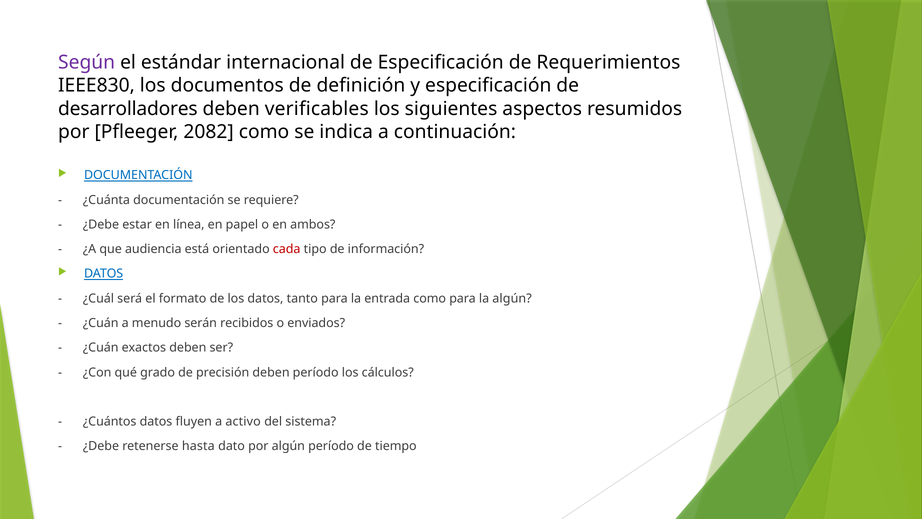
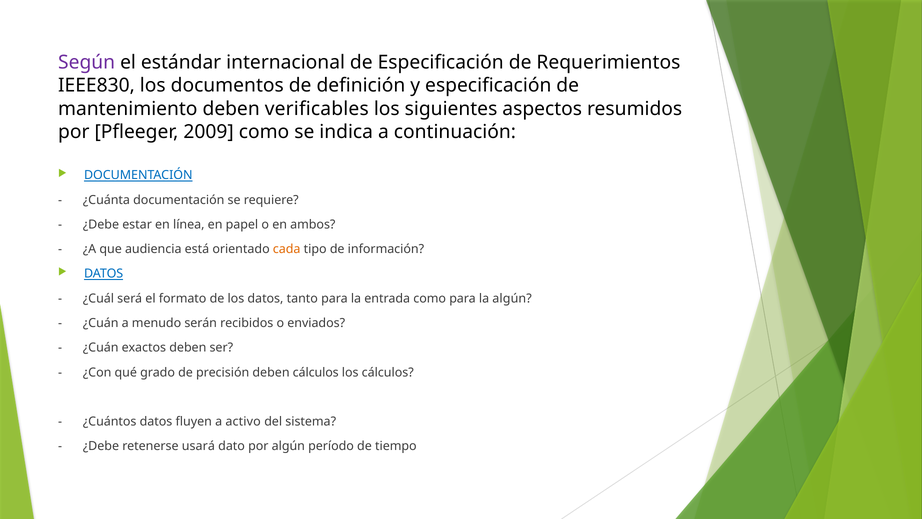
desarrolladores: desarrolladores -> mantenimiento (128, 109)
2082: 2082 -> 2009 (209, 132)
cada colour: red -> orange (287, 249)
deben período: período -> cálculos (316, 372)
hasta: hasta -> usará (198, 446)
